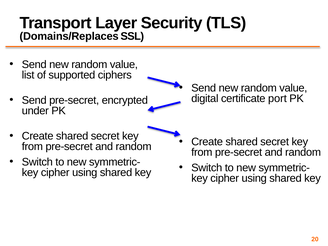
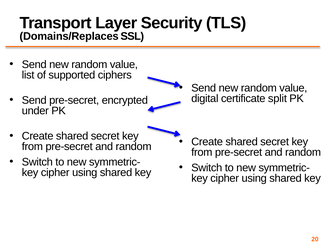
port: port -> split (277, 98)
